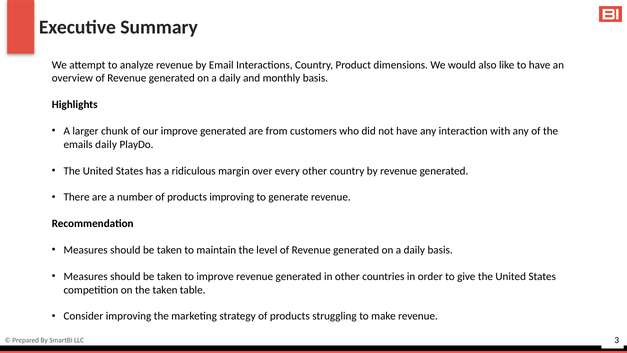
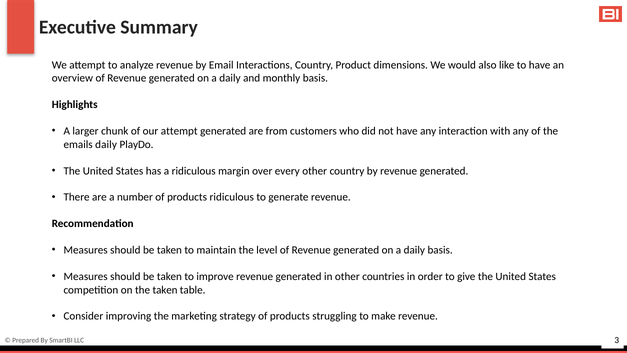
our improve: improve -> attempt (179, 131)
products improving: improving -> ridiculous (232, 197)
